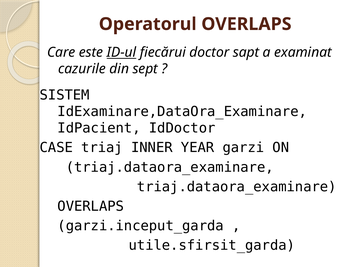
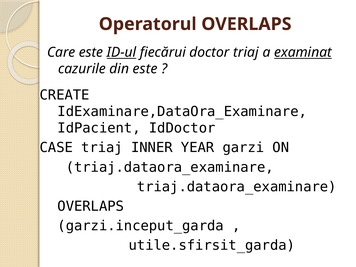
doctor sapt: sapt -> triaj (246, 52)
examinat underline: none -> present (303, 52)
din sept: sept -> este (145, 69)
SISTEM: SISTEM -> CREATE (65, 95)
